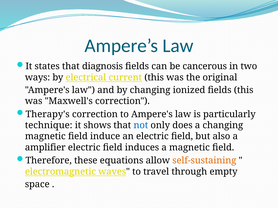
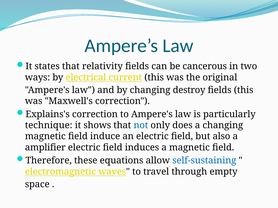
diagnosis: diagnosis -> relativity (102, 66)
ionized: ionized -> destroy (189, 90)
Therapy's: Therapy's -> Explains's (48, 114)
self-sustaining colour: orange -> blue (204, 161)
